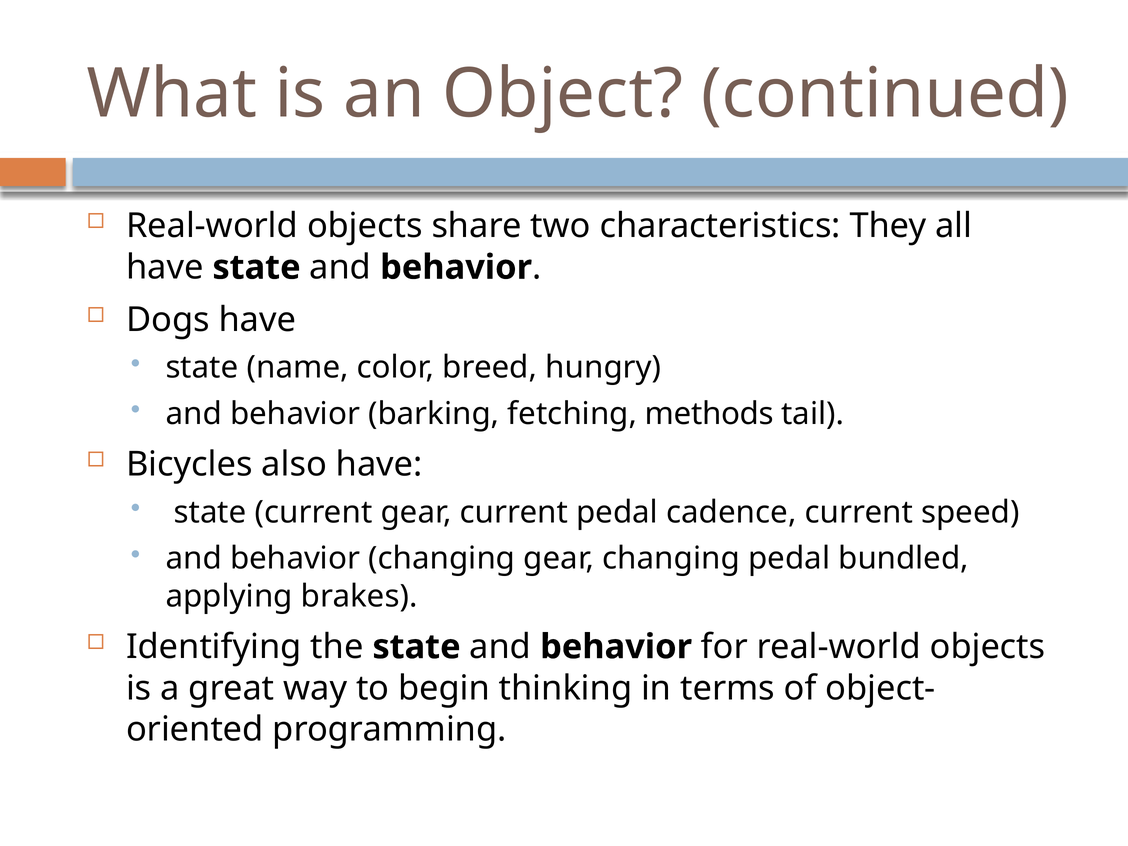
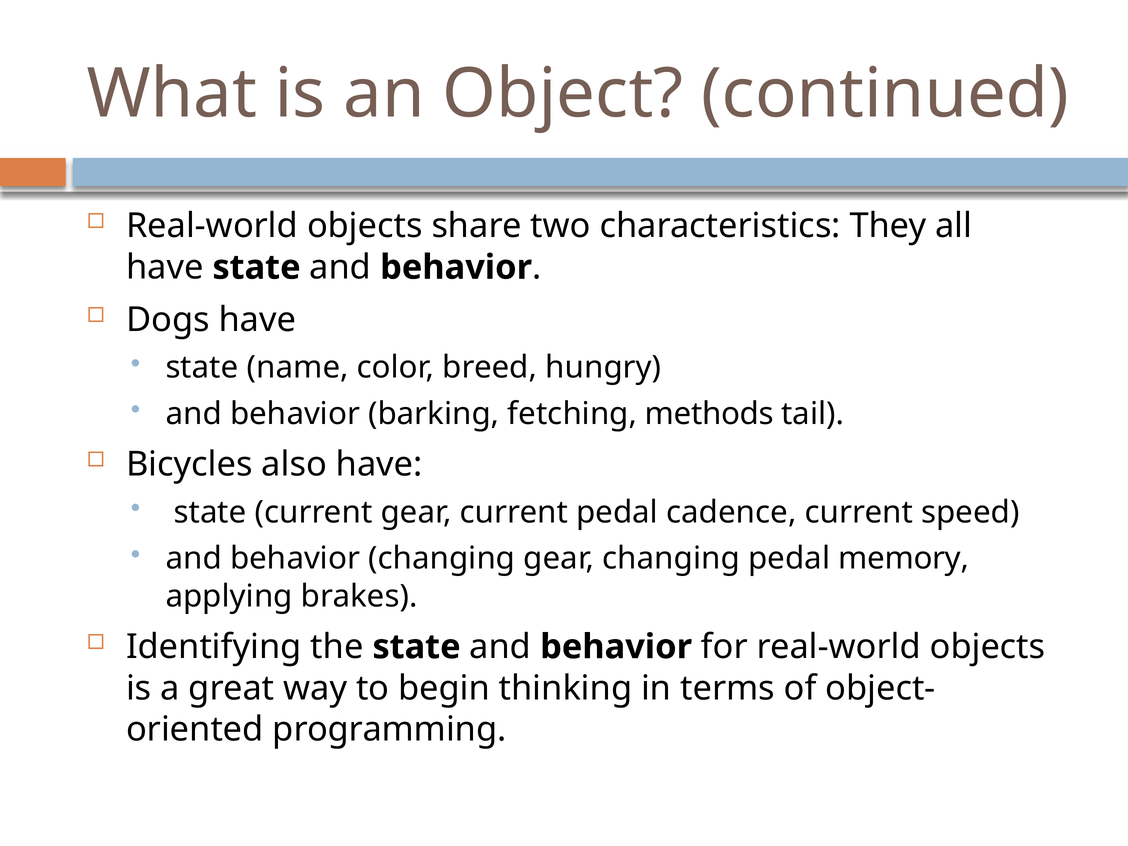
bundled: bundled -> memory (904, 559)
